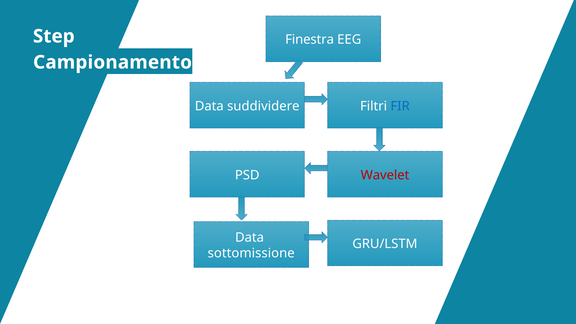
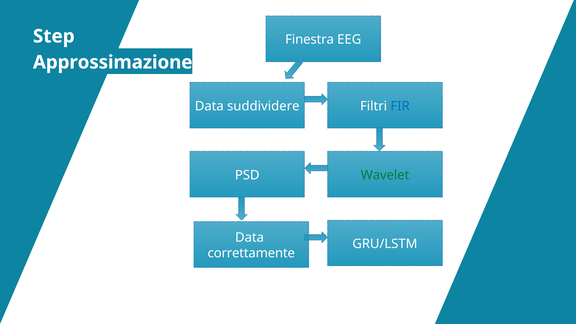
Campionamento: Campionamento -> Approssimazione (113, 62)
Wavelet colour: red -> green (385, 175)
sottomissione: sottomissione -> correttamente (251, 253)
